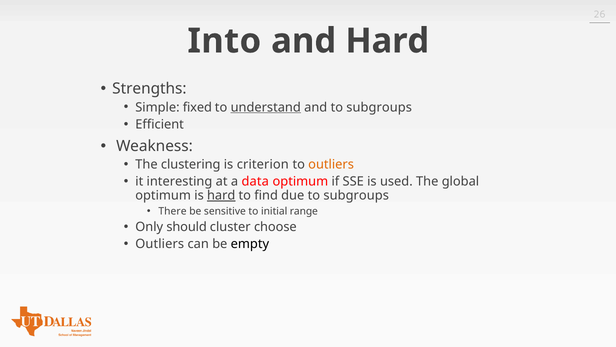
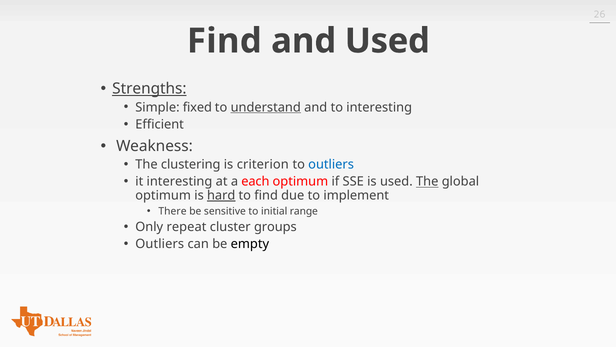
Into: Into -> Find (224, 41)
and Hard: Hard -> Used (387, 41)
Strengths underline: none -> present (149, 89)
and to subgroups: subgroups -> interesting (379, 107)
outliers colour: orange -> blue (331, 164)
data: data -> each (255, 181)
The underline: none -> present (427, 181)
due to subgroups: subgroups -> implement (356, 195)
should: should -> repeat (186, 227)
choose: choose -> groups (275, 227)
